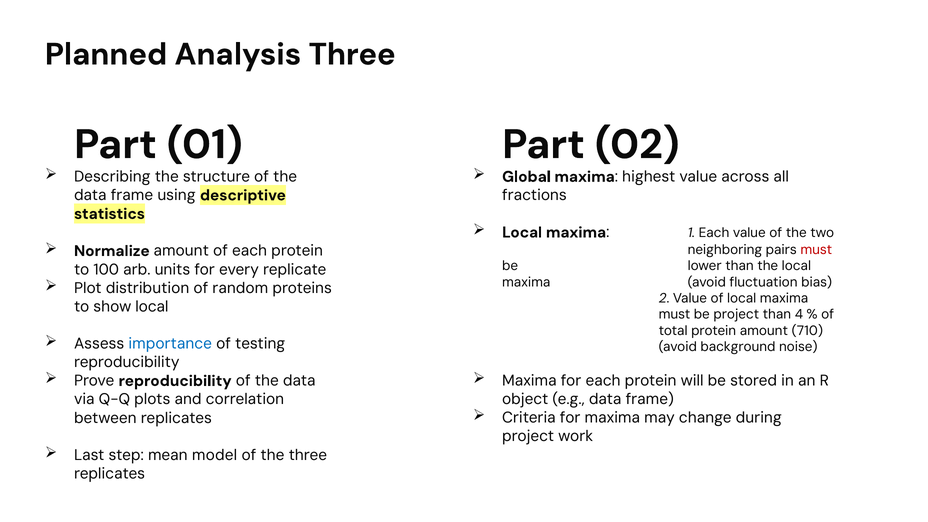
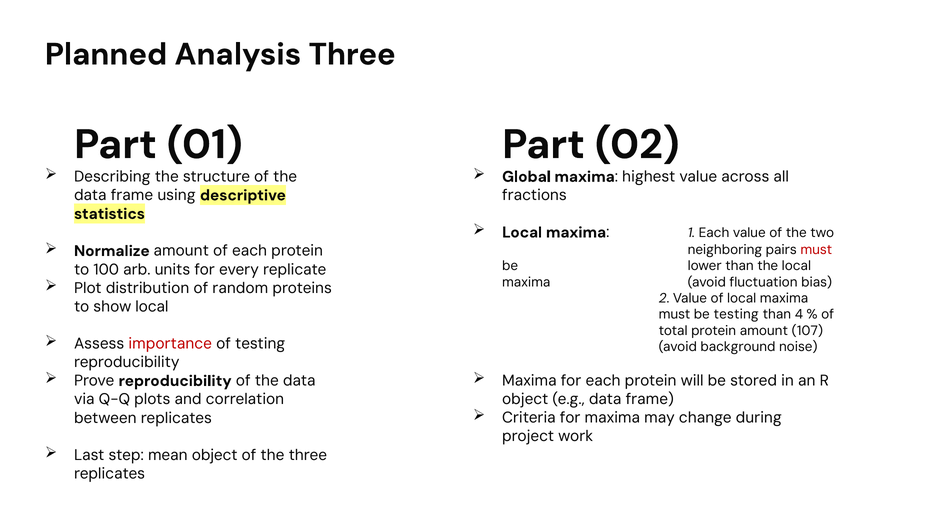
be project: project -> testing (736, 314)
710: 710 -> 107 (807, 331)
importance colour: blue -> red (170, 344)
mean model: model -> object (215, 455)
